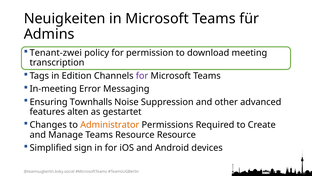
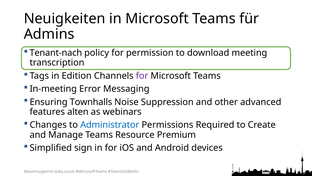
Tenant-zwei: Tenant-zwei -> Tenant-nach (56, 53)
gestartet: gestartet -> webinars (122, 112)
Administrator colour: orange -> blue (110, 125)
Resource Resource: Resource -> Premium (176, 134)
